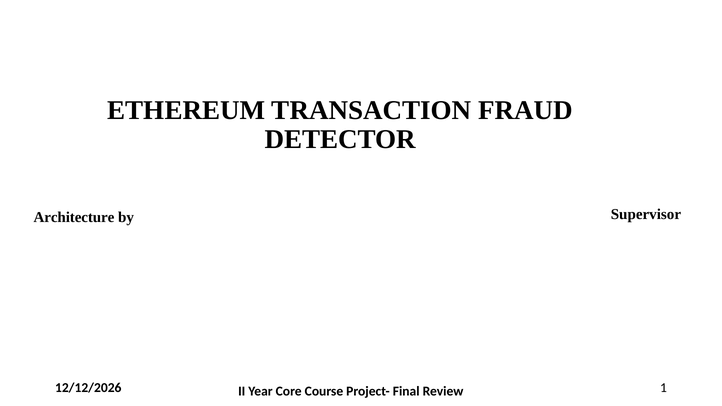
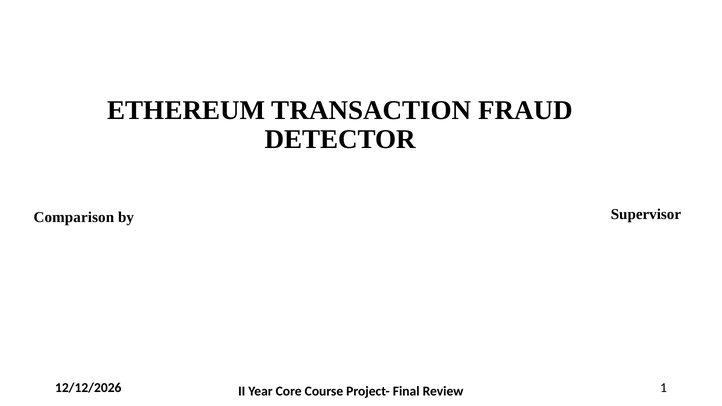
Architecture: Architecture -> Comparison (74, 217)
